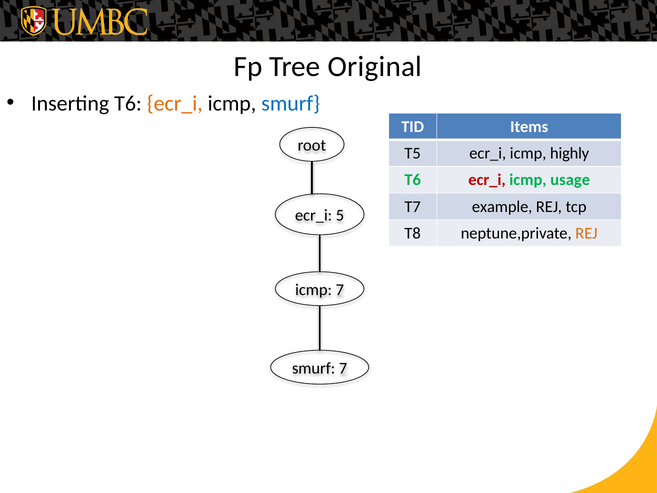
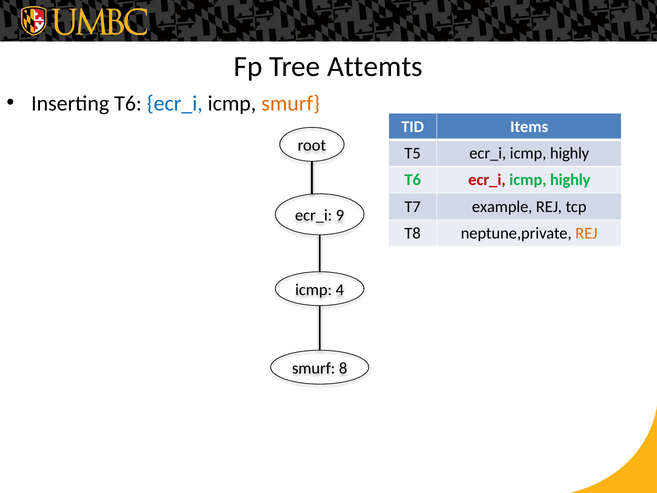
Original: Original -> Attemts (375, 66)
ecr_i colour: orange -> blue (175, 103)
smurf colour: blue -> orange (291, 103)
usage: usage -> highly (570, 180)
5: 5 -> 9 (340, 215)
icmp 7: 7 -> 4 (340, 290)
smurf 7: 7 -> 8 (343, 368)
